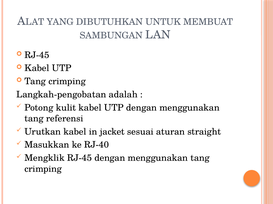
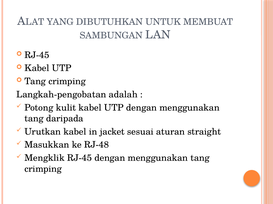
referensi: referensi -> daripada (65, 119)
RJ-40: RJ-40 -> RJ-48 (96, 145)
